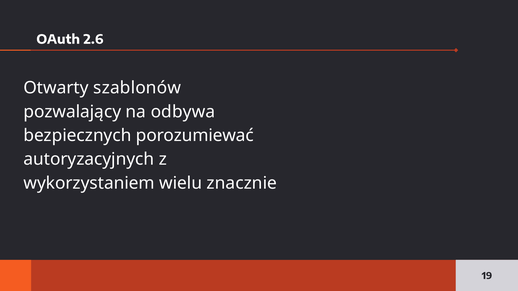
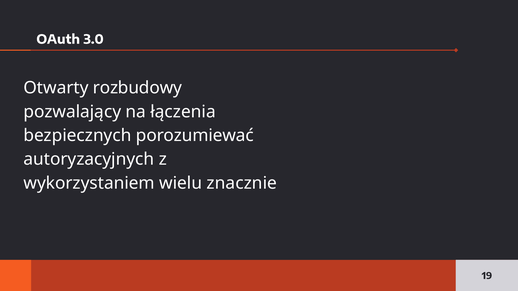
2.6: 2.6 -> 3.0 (94, 40)
szablonów: szablonów -> rozbudowy (137, 88)
odbywa: odbywa -> łączenia (183, 112)
